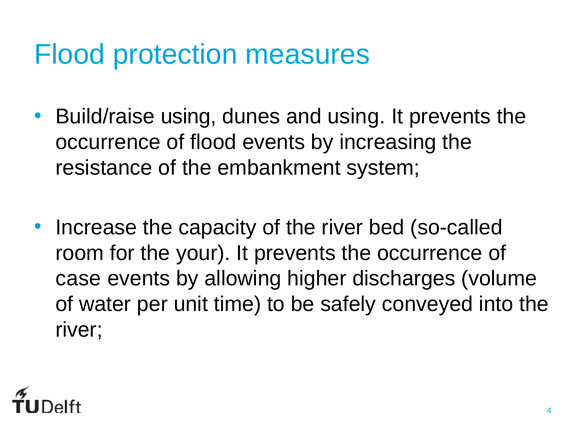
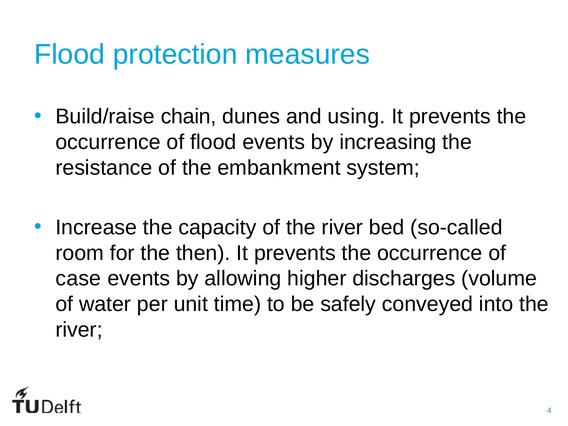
Build/raise using: using -> chain (189, 117)
your: your -> then (203, 253)
